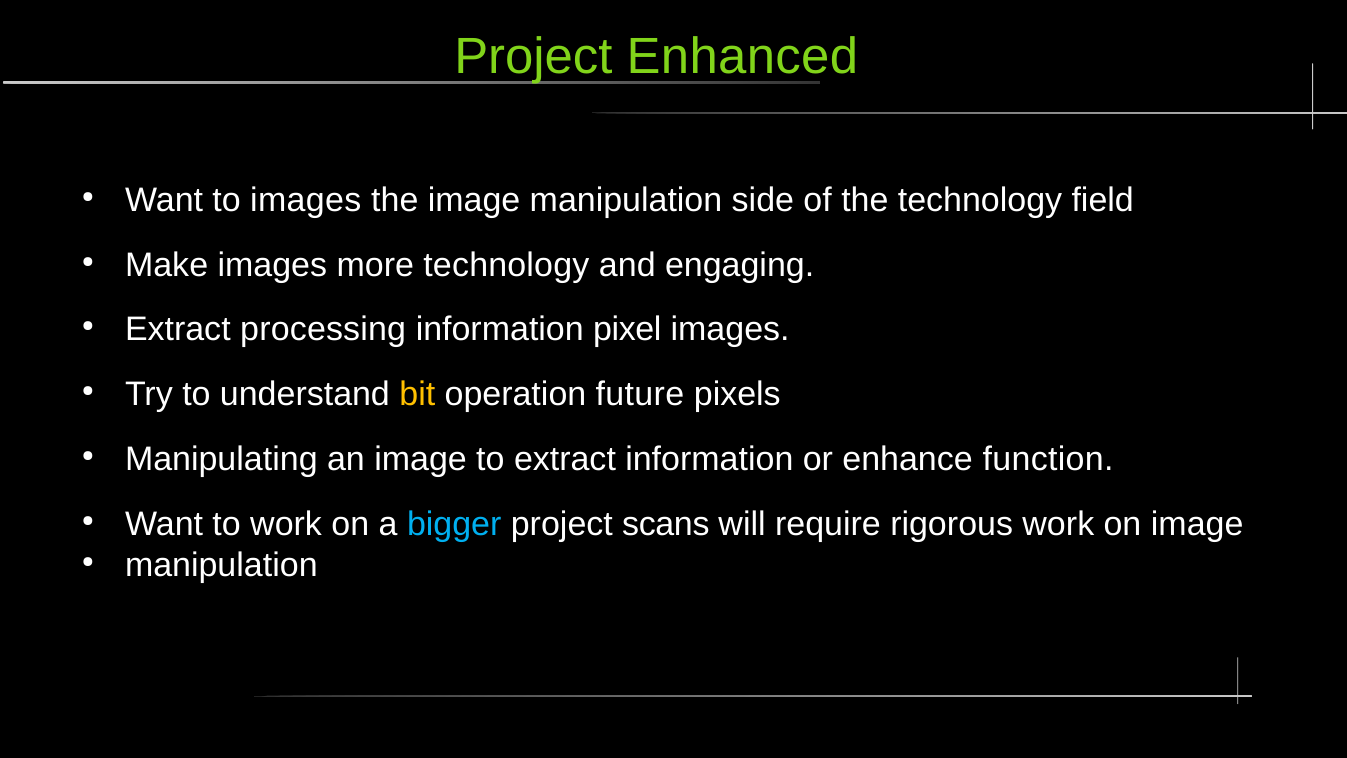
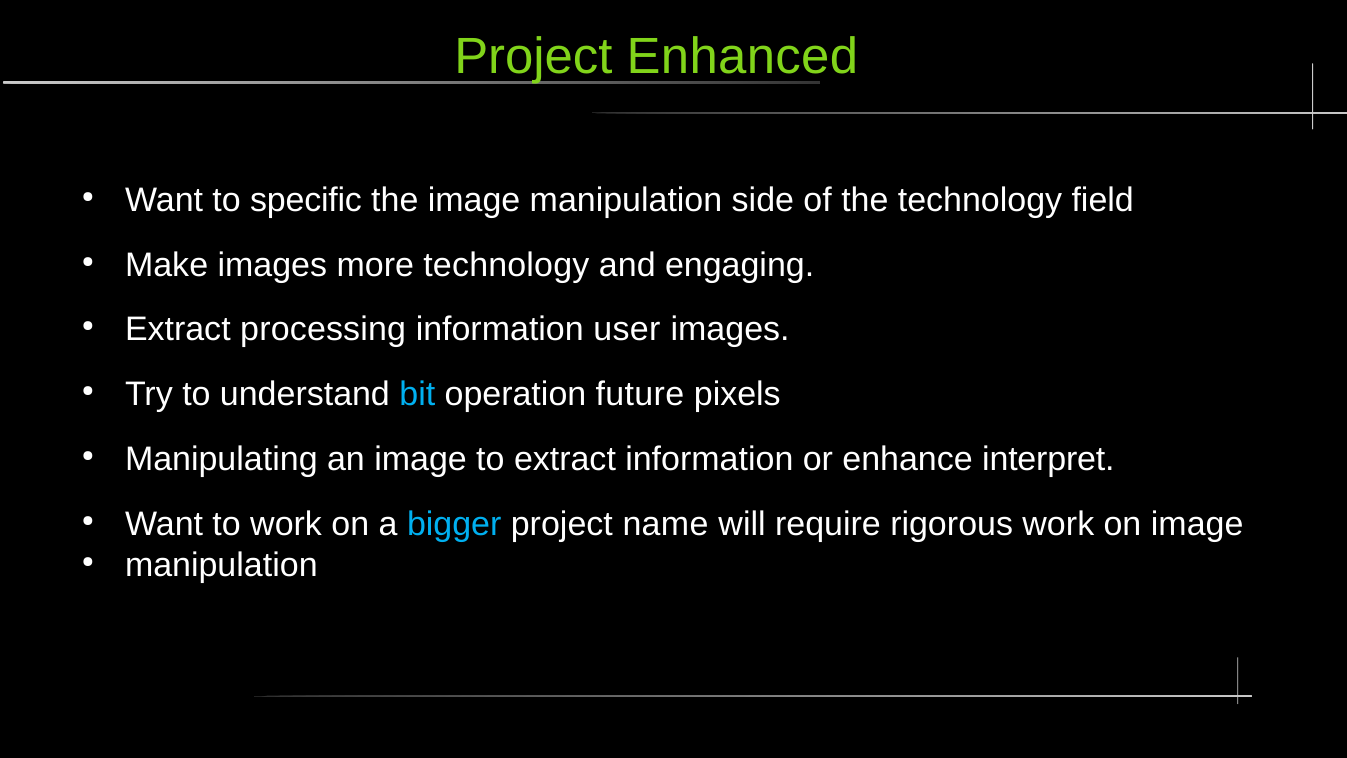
to images: images -> specific (306, 200)
pixel: pixel -> user (627, 330)
bit colour: yellow -> light blue (417, 394)
function: function -> interpret (1048, 459)
scans: scans -> name (665, 524)
